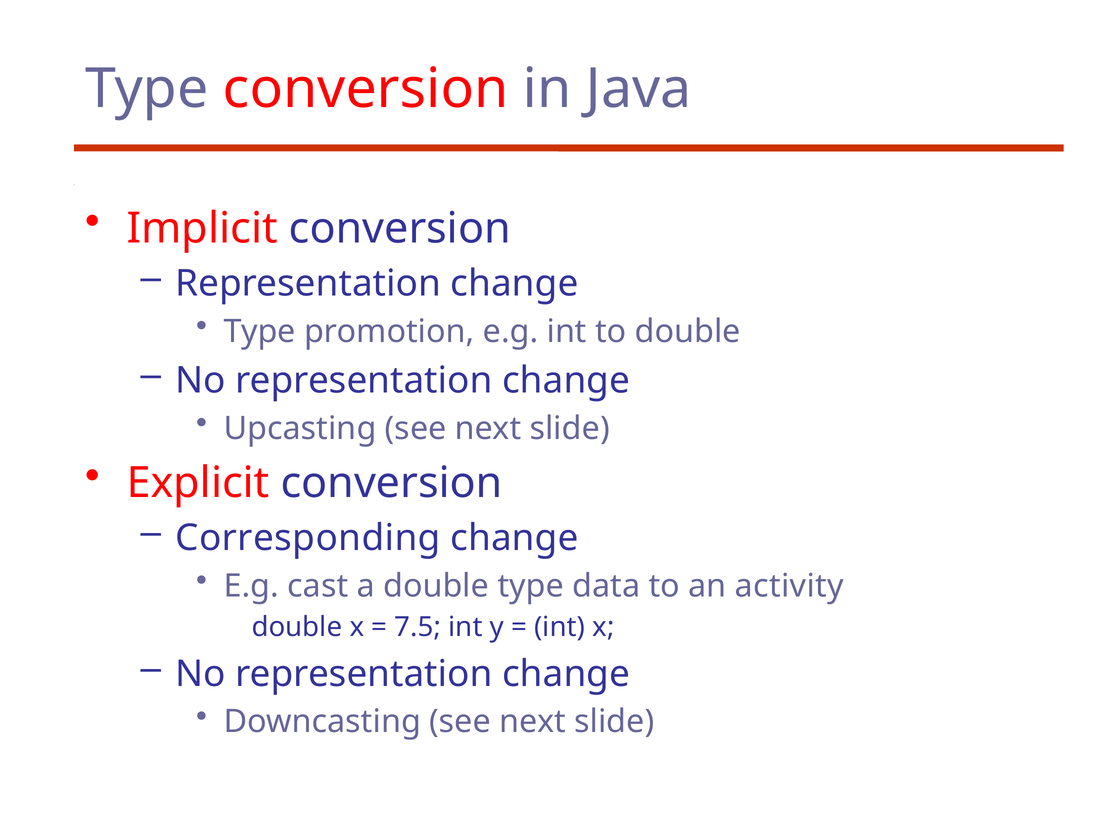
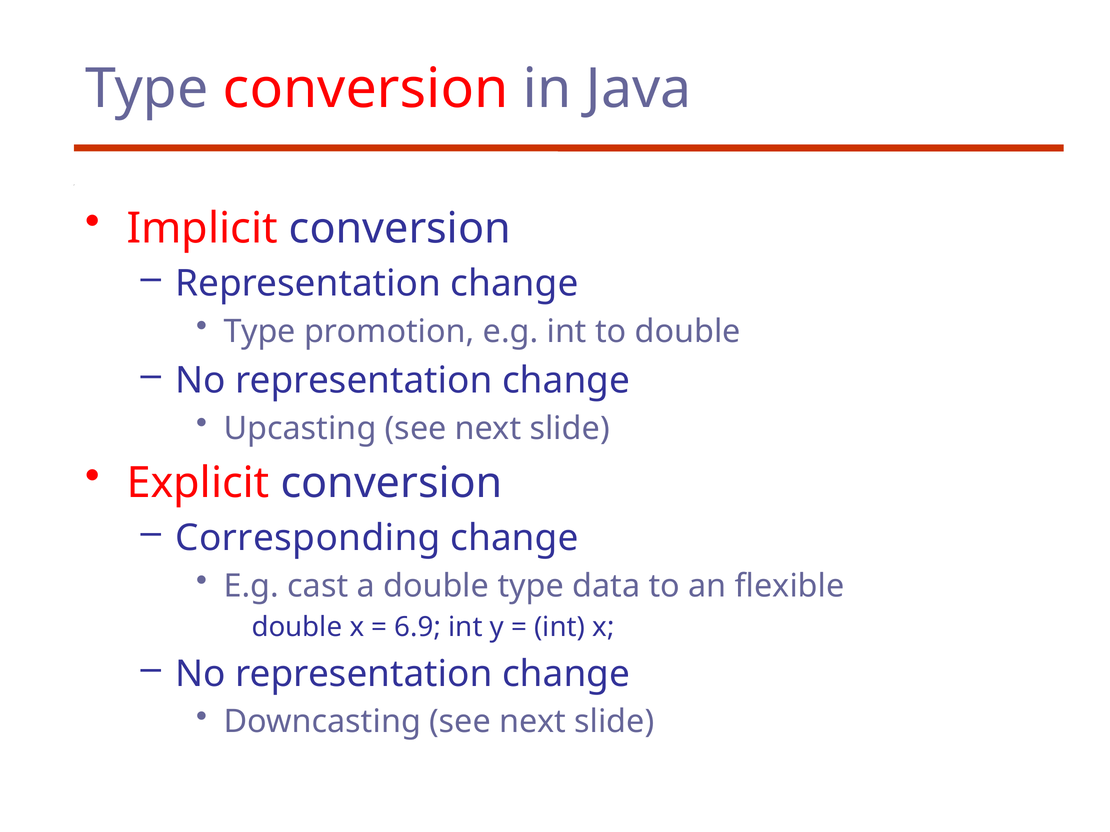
activity: activity -> flexible (790, 586)
7.5: 7.5 -> 6.9 (418, 628)
